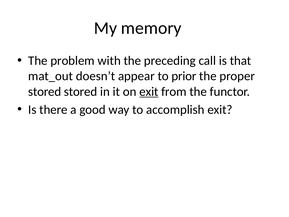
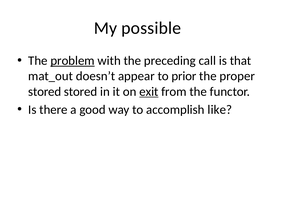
memory: memory -> possible (151, 28)
problem underline: none -> present (73, 61)
accomplish exit: exit -> like (220, 109)
